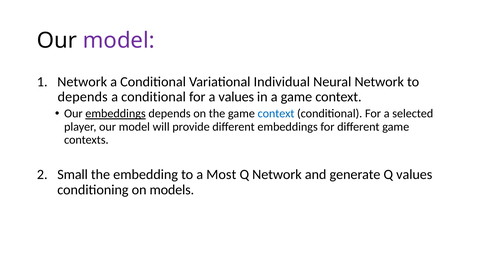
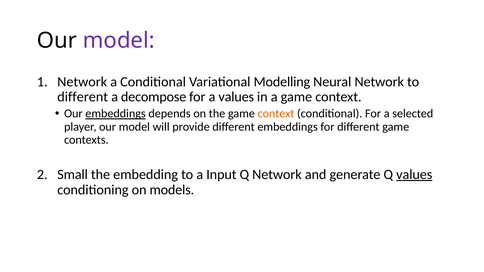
Individual: Individual -> Modelling (282, 82)
depends: depends -> different (83, 97)
conditional: conditional -> decompose (154, 97)
context colour: blue -> orange (276, 114)
Most: Most -> Input (221, 175)
values underline: none -> present (414, 175)
